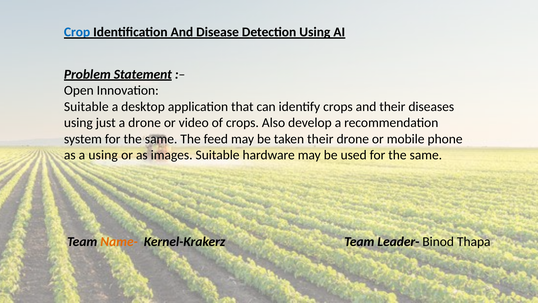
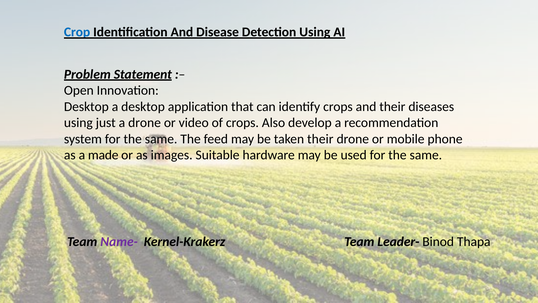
Suitable: Suitable -> Desktop (86, 106)
a using: using -> made (103, 155)
Name- colour: orange -> purple (119, 242)
